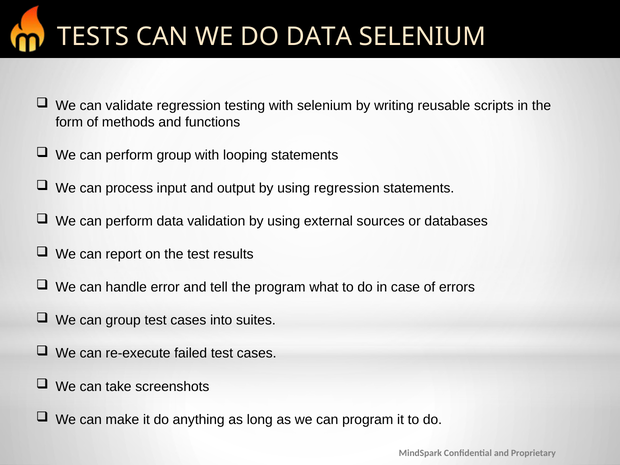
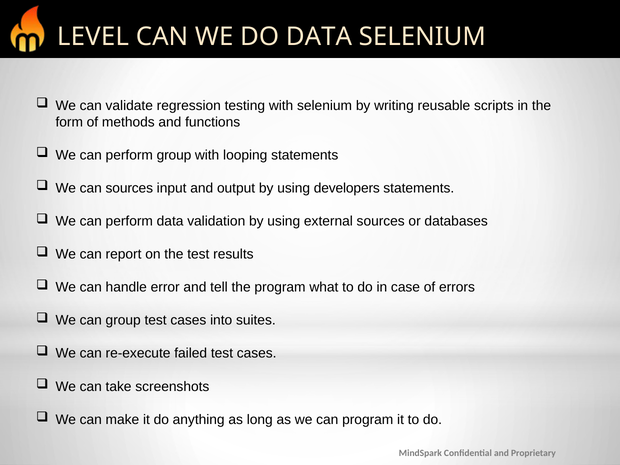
TESTS: TESTS -> LEVEL (93, 37)
can process: process -> sources (129, 188)
using regression: regression -> developers (347, 188)
